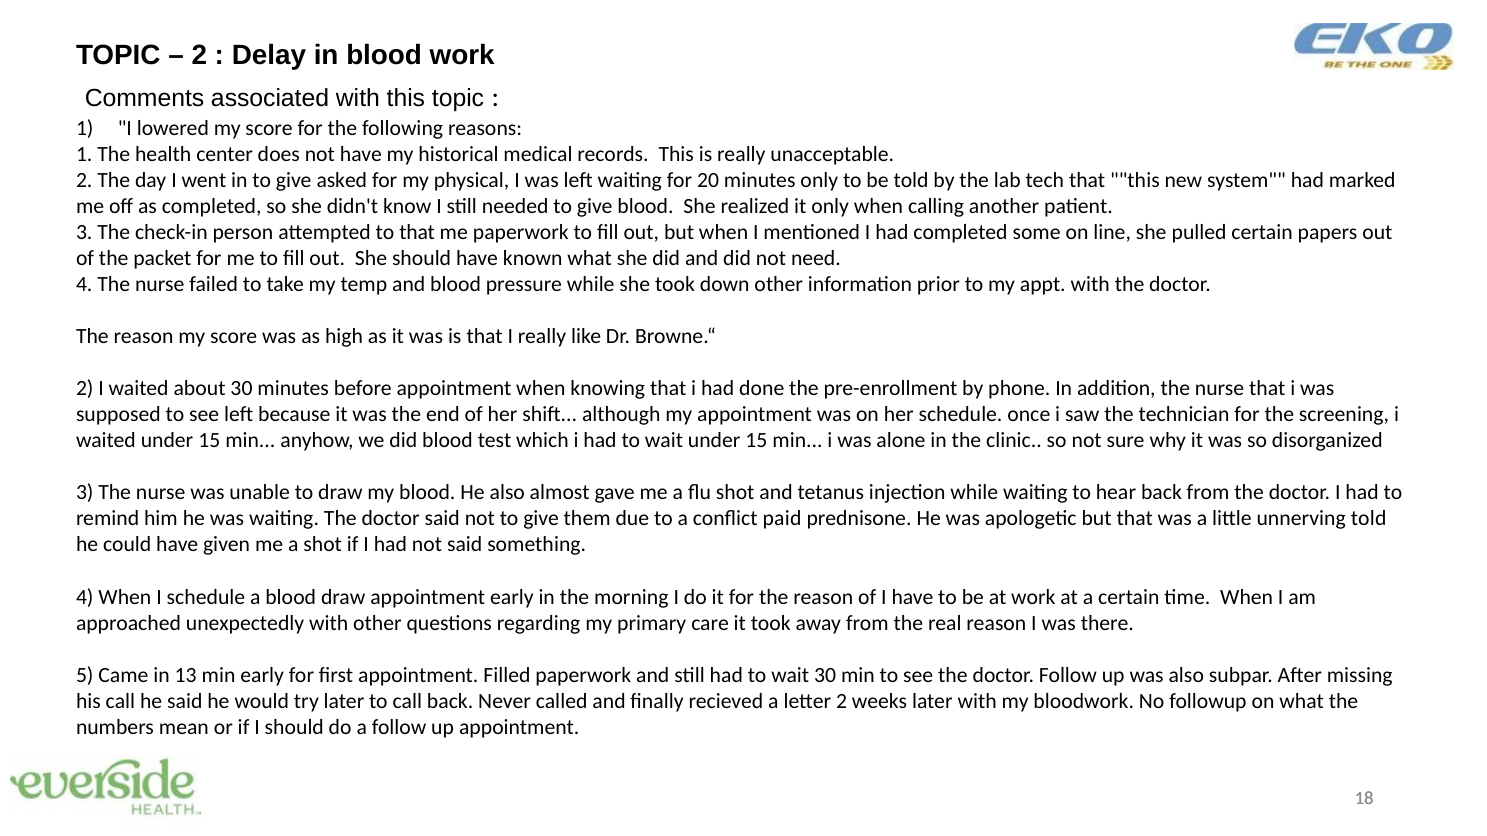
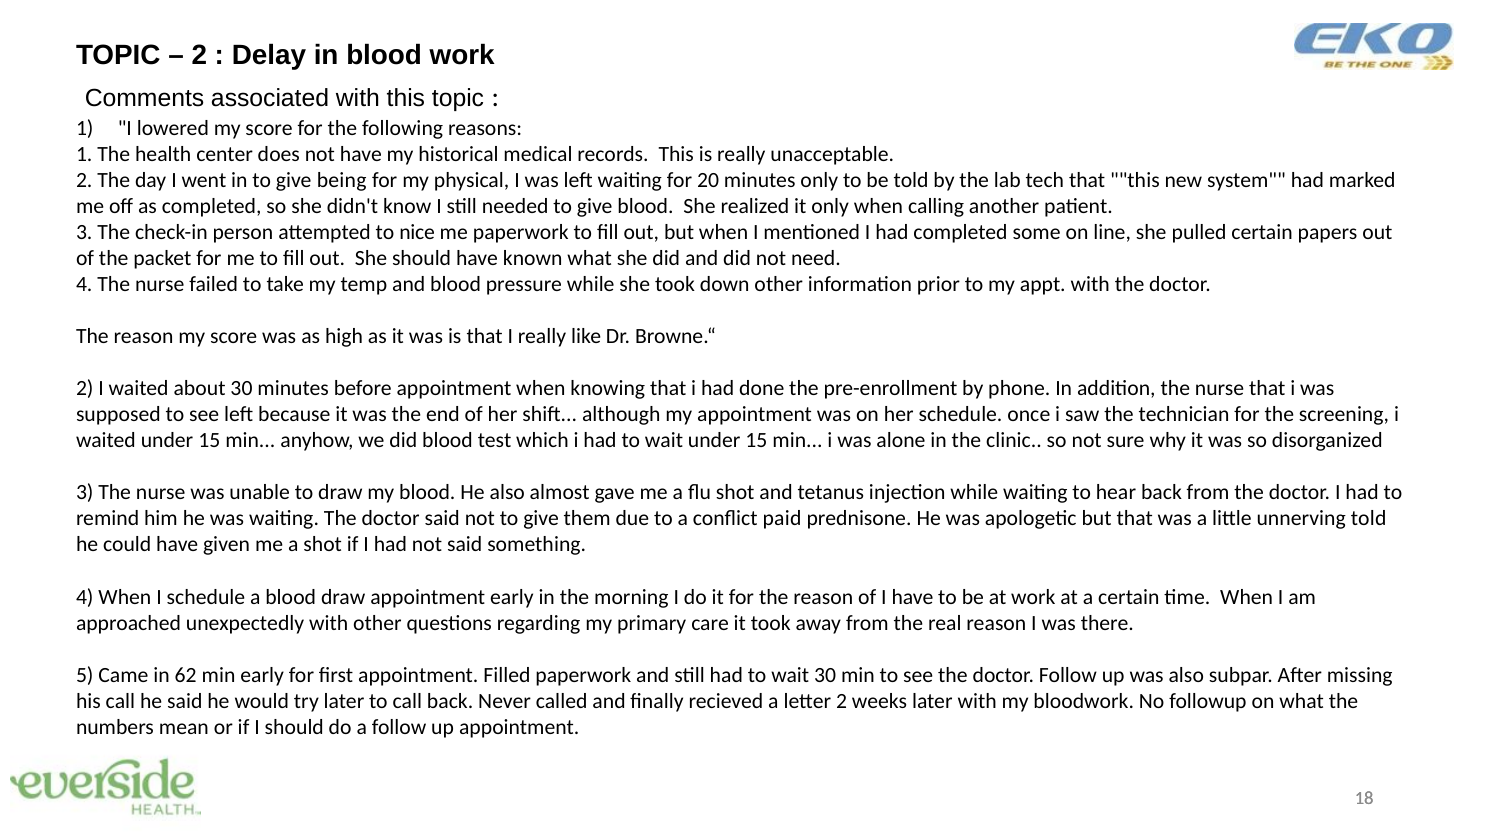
asked: asked -> being (342, 181)
to that: that -> nice (417, 233)
13: 13 -> 62 (186, 675)
